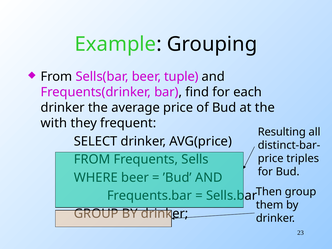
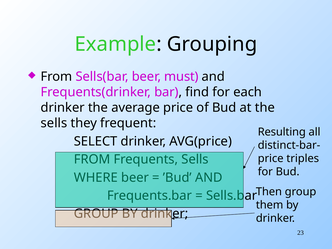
tuple: tuple -> must (181, 77)
with: with -> sells (54, 123)
